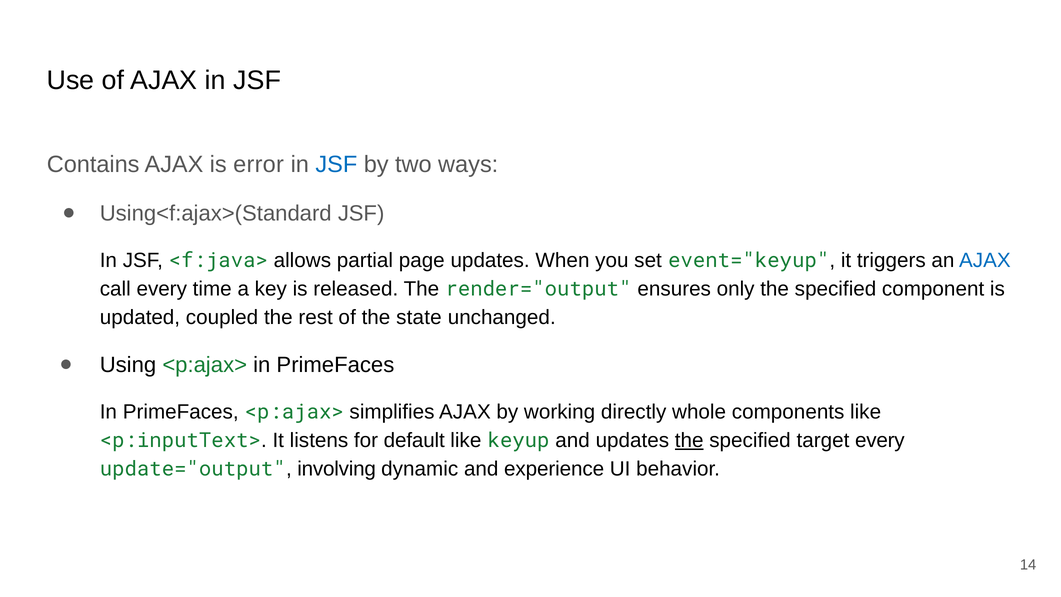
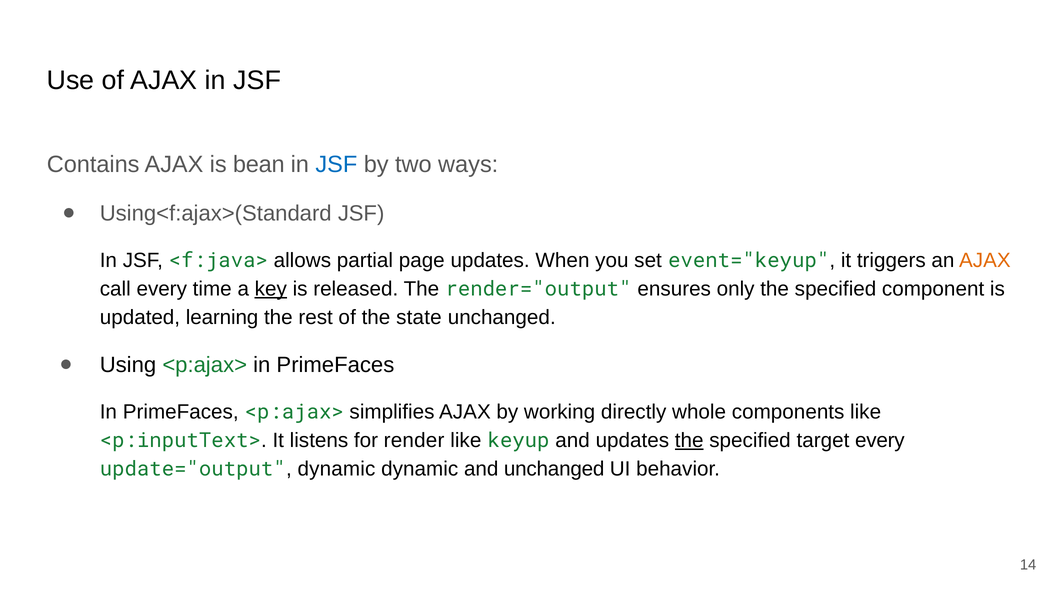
error: error -> bean (259, 164)
AJAX colour: blue -> orange (985, 260)
key underline: none -> present (271, 289)
coupled: coupled -> learning (222, 317)
default: default -> render (414, 440)
update="output involving: involving -> dynamic (336, 469)
and experience: experience -> unchanged (554, 469)
